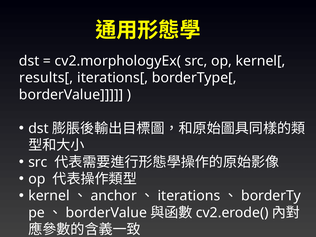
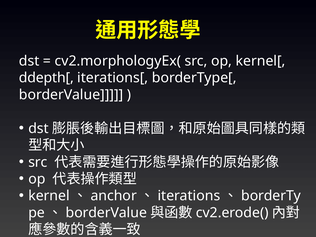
results[: results[ -> ddepth[ (46, 78)
